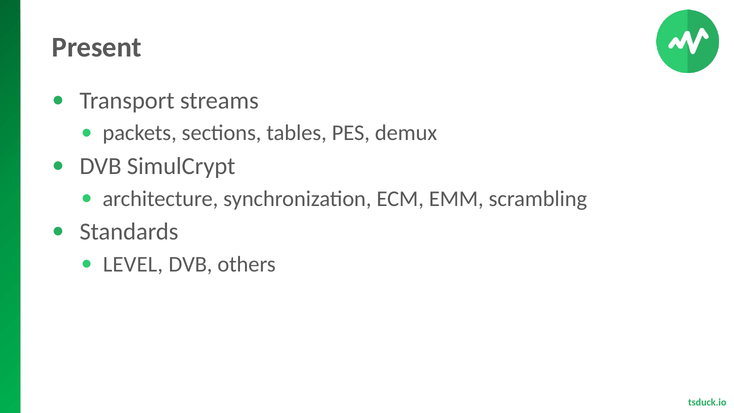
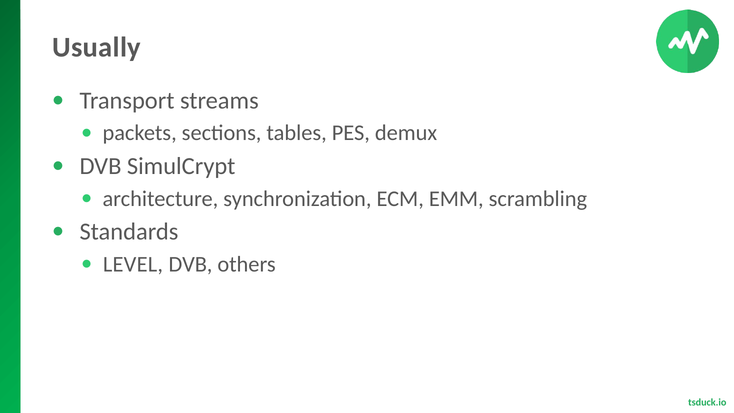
Present: Present -> Usually (97, 47)
